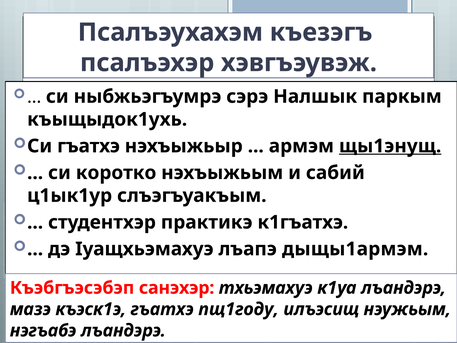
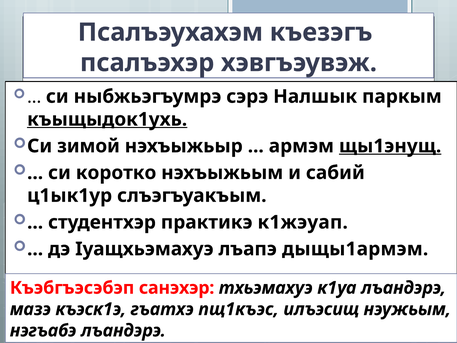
къыщыдок1ухь underline: none -> present (107, 119)
Си гъатхэ: гъатхэ -> зимой (88, 146)
к1гъатхэ: к1гъатхэ -> к1жэуап (303, 222)
пщ1году: пщ1году -> пщ1къэс (238, 309)
